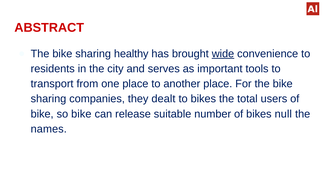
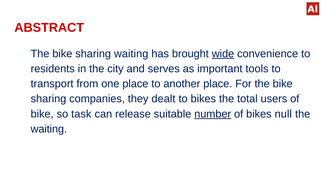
sharing healthy: healthy -> waiting (131, 54)
so bike: bike -> task (81, 114)
number underline: none -> present (213, 114)
names: names -> waiting (49, 129)
